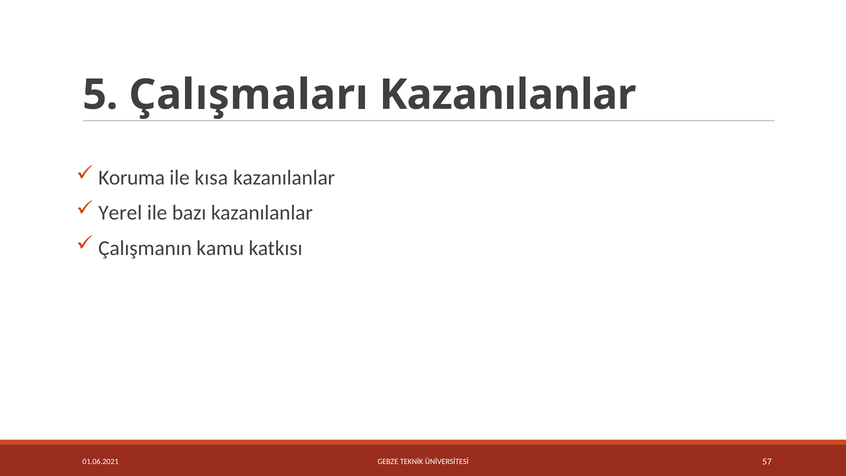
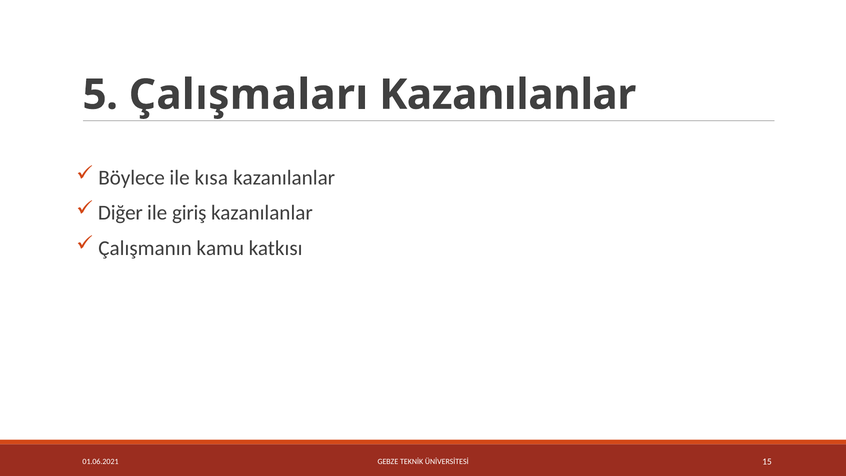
Koruma: Koruma -> Böylece (132, 178)
Yerel: Yerel -> Diğer (120, 213)
bazı: bazı -> giriş (189, 213)
57: 57 -> 15 (767, 461)
